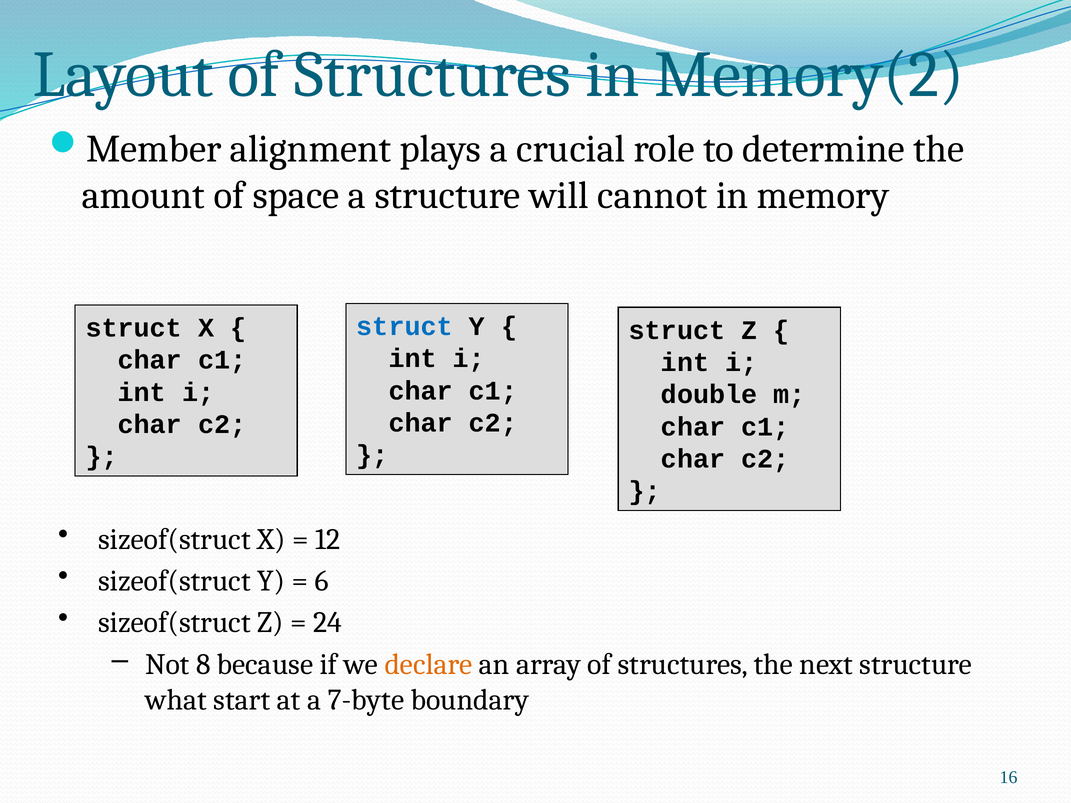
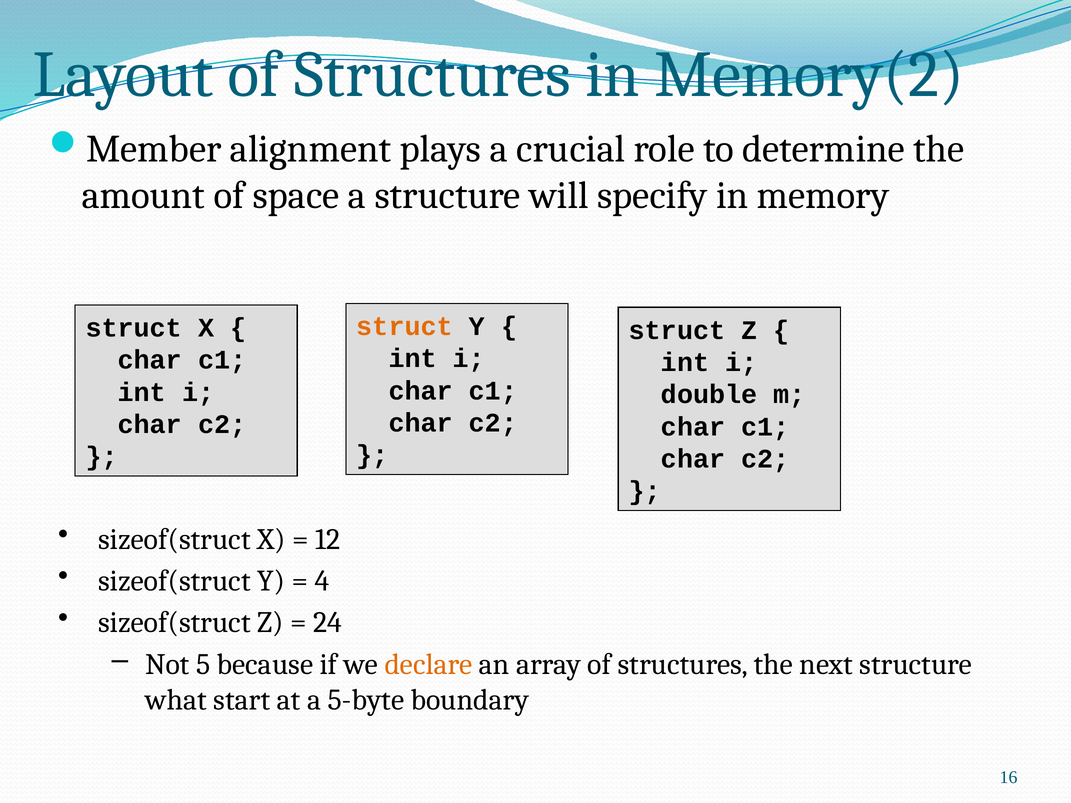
cannot: cannot -> specify (652, 195)
struct colour: blue -> orange (405, 327)
6: 6 -> 4 (322, 581)
8: 8 -> 5 (203, 664)
7-byte: 7-byte -> 5-byte (366, 700)
